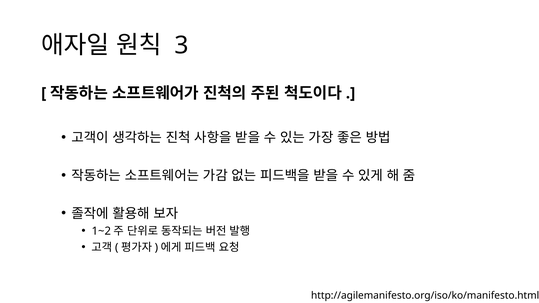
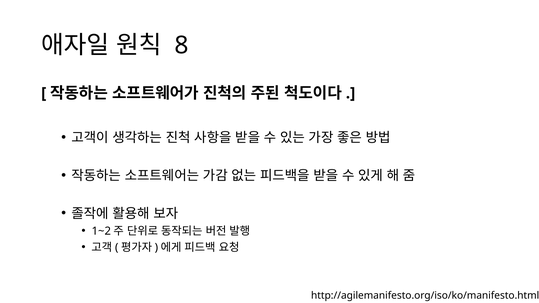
3: 3 -> 8 (182, 45)
